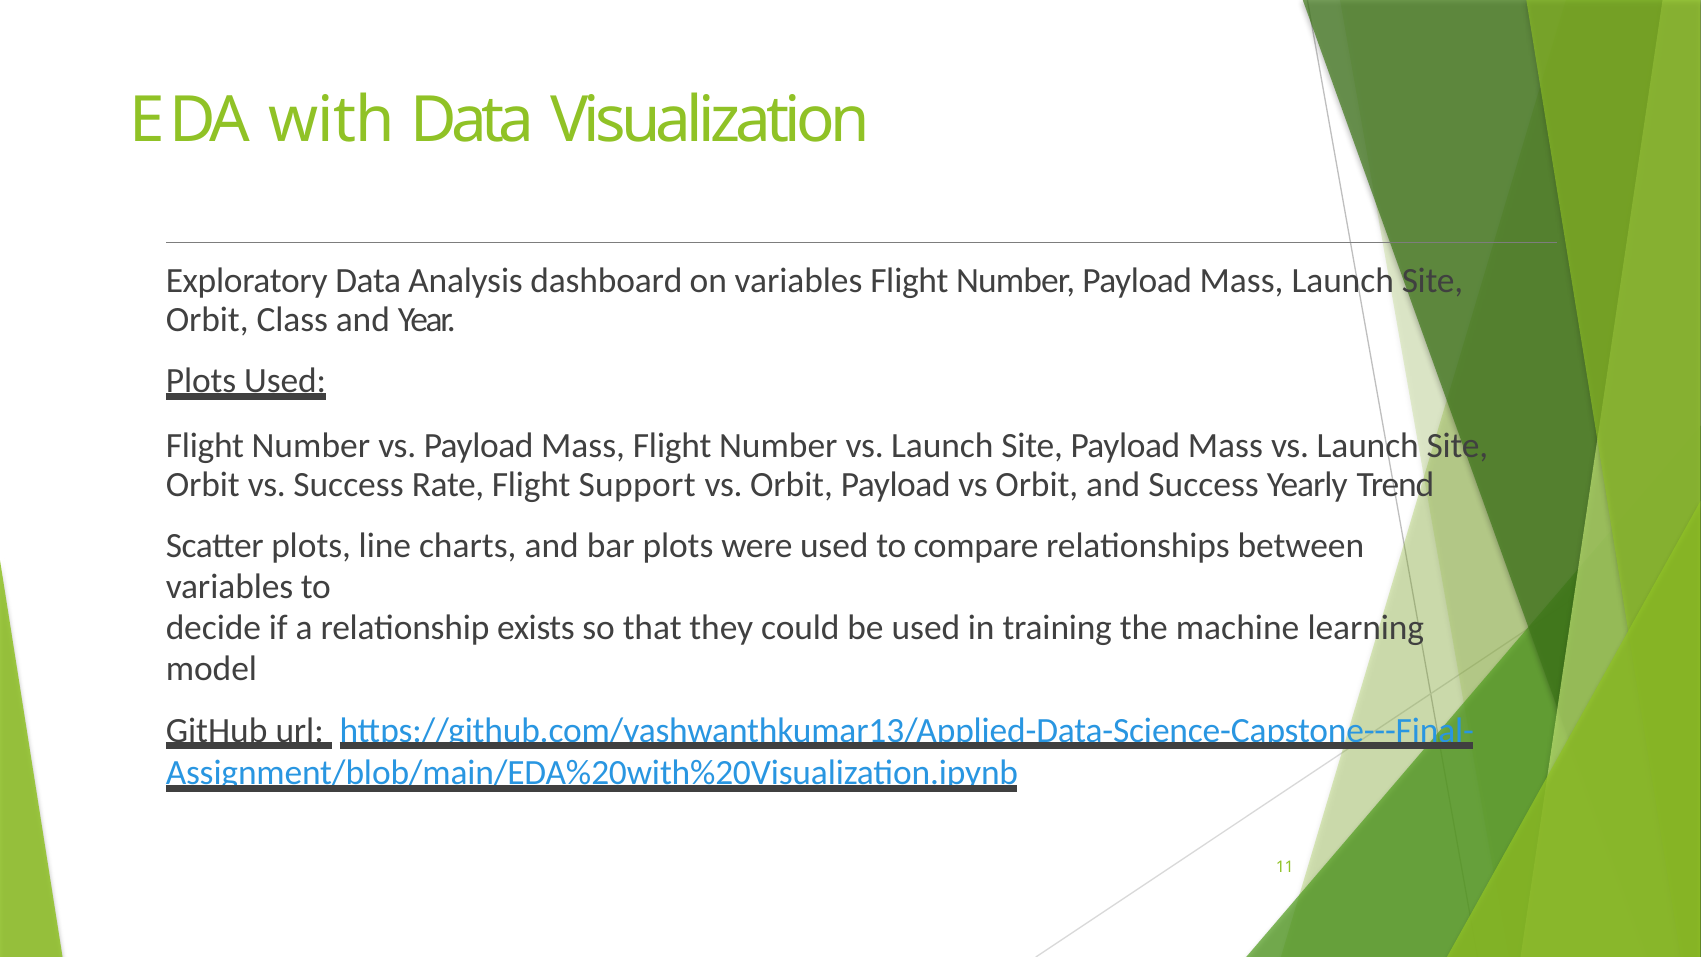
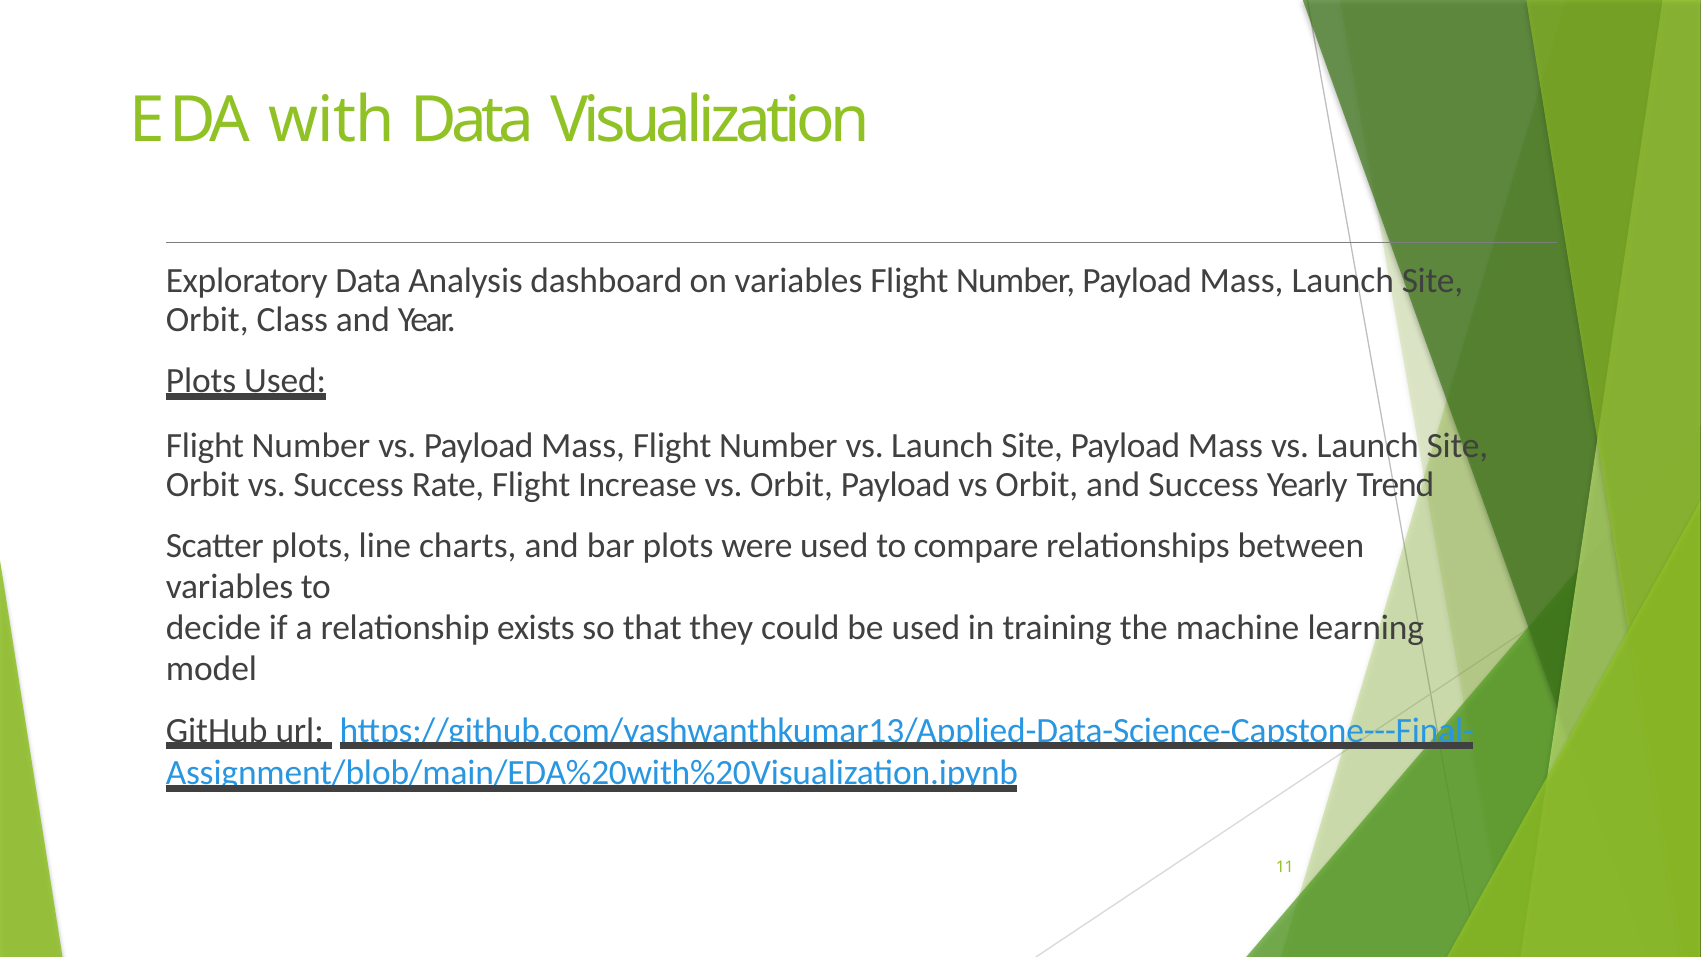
Support: Support -> Increase (637, 485)
